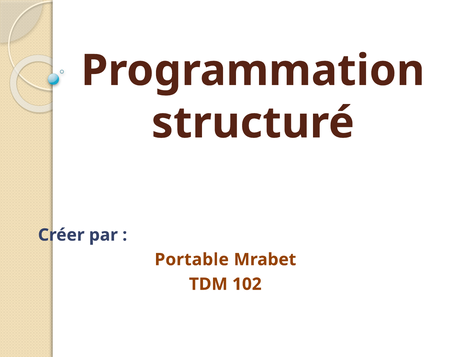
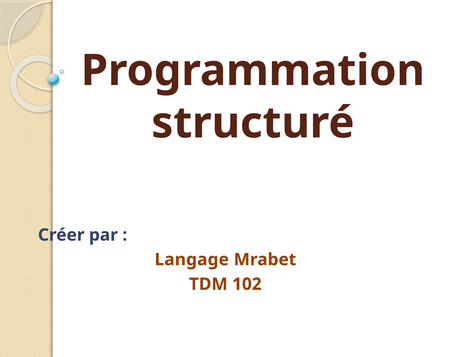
Portable: Portable -> Langage (192, 260)
